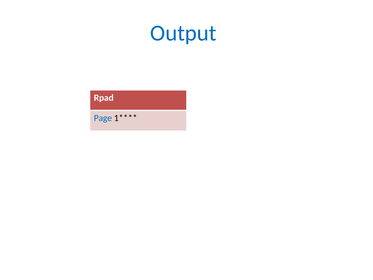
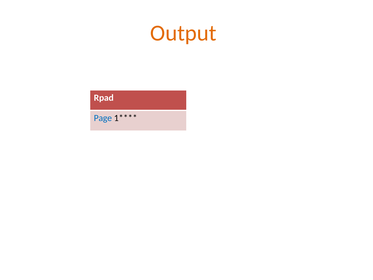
Output colour: blue -> orange (183, 33)
